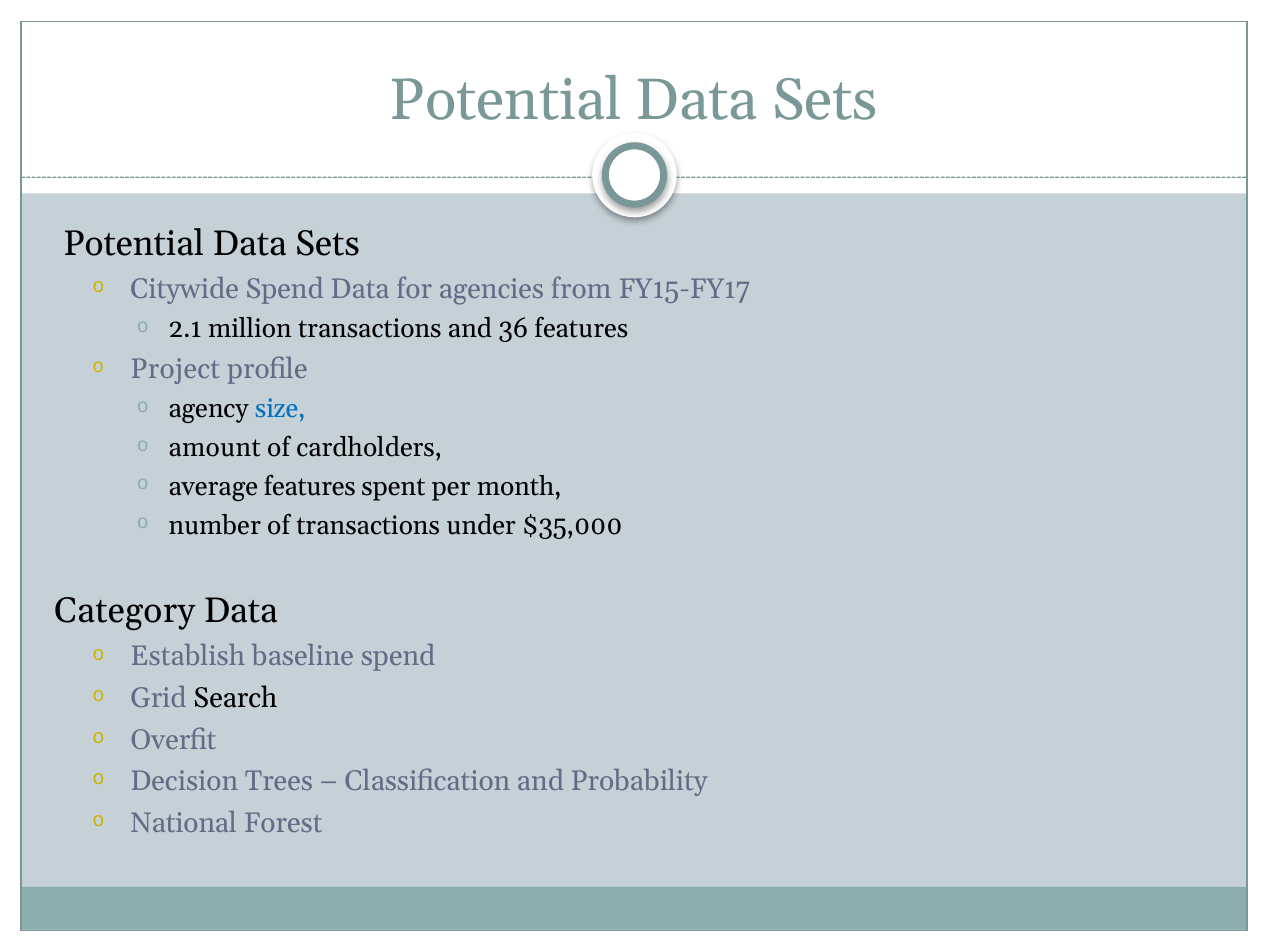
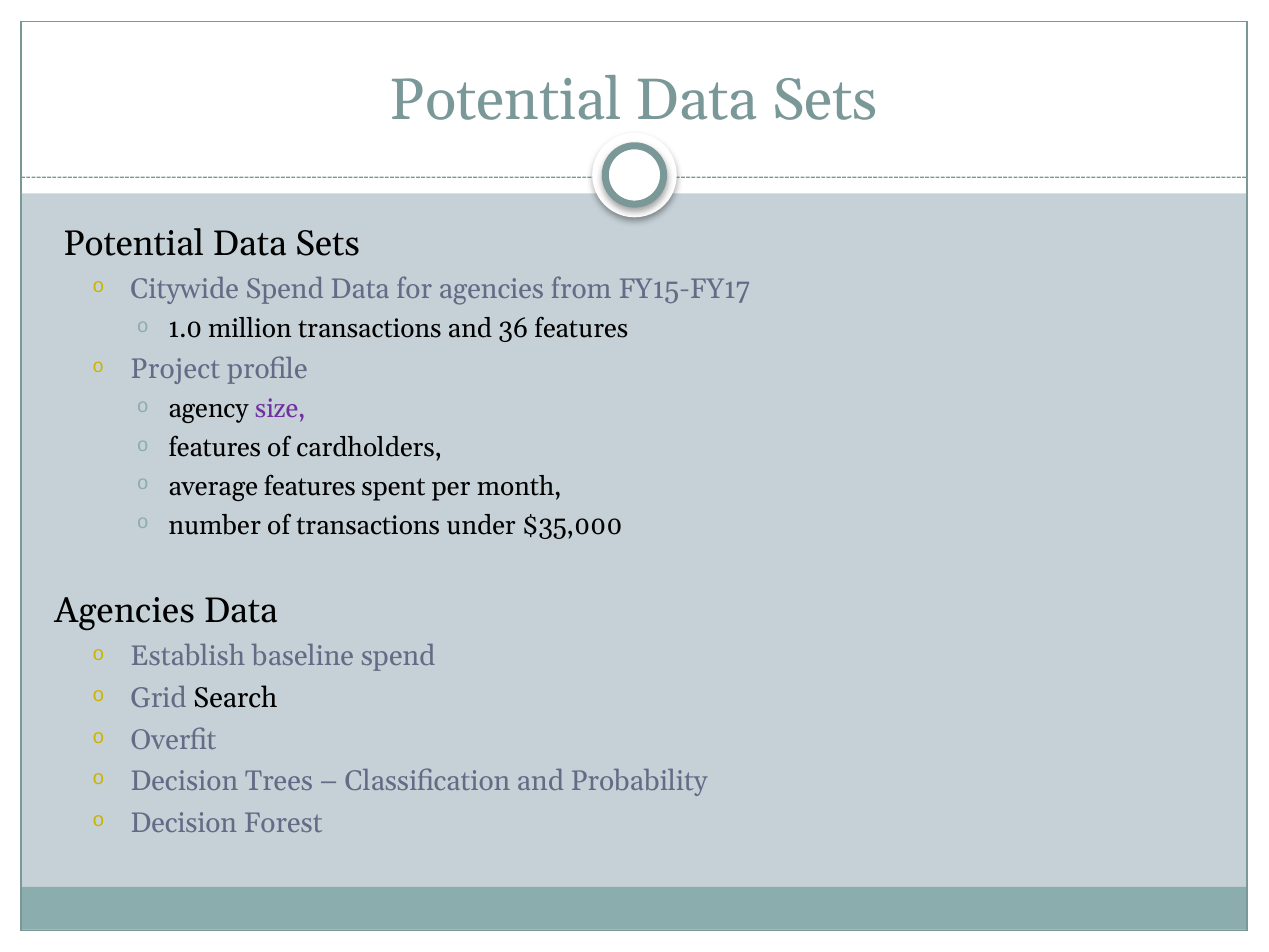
2.1: 2.1 -> 1.0 (185, 329)
size colour: blue -> purple (280, 409)
amount: amount -> features (215, 448)
Category: Category -> Agencies (125, 611)
National: National -> Decision (184, 823)
